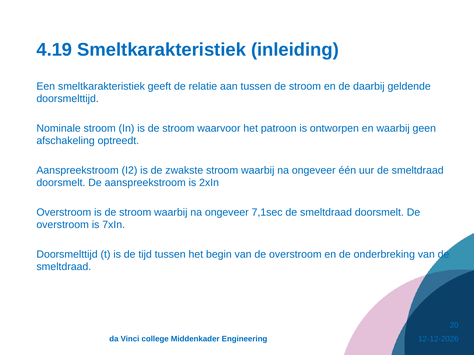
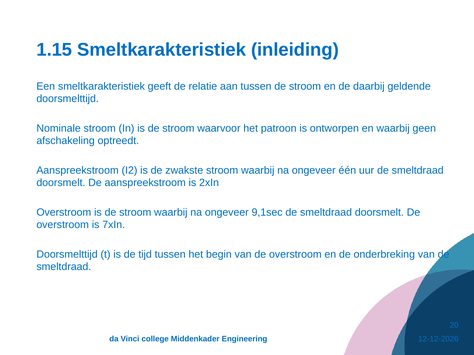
4.19: 4.19 -> 1.15 (54, 50)
7,1sec: 7,1sec -> 9,1sec (267, 213)
